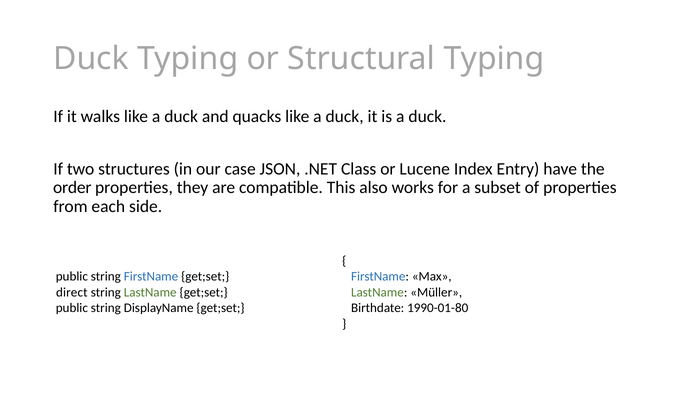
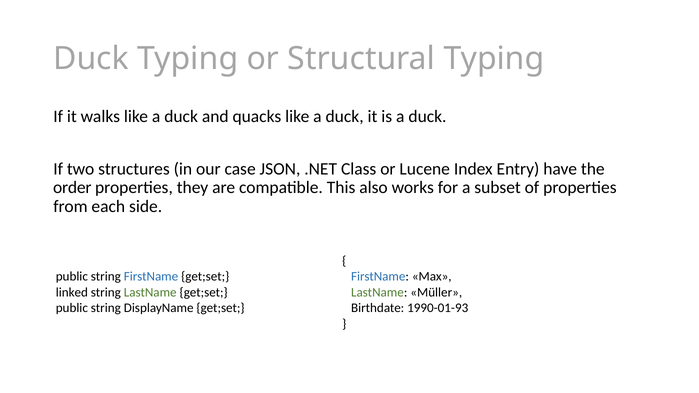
direct: direct -> linked (72, 292)
1990-01-80: 1990-01-80 -> 1990-01-93 (438, 308)
